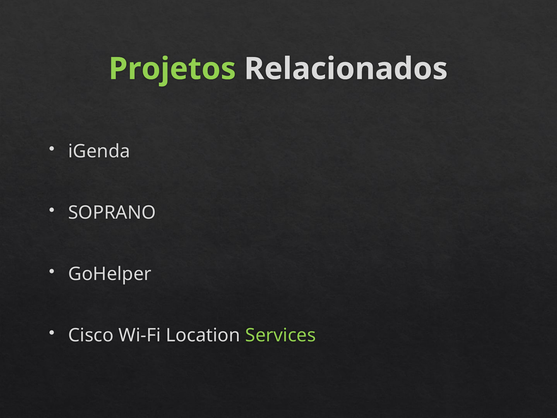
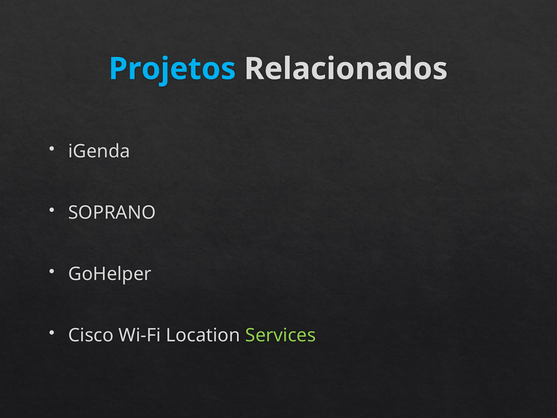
Projetos colour: light green -> light blue (172, 69)
